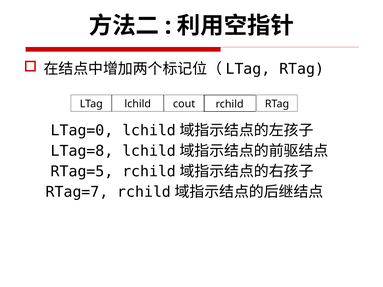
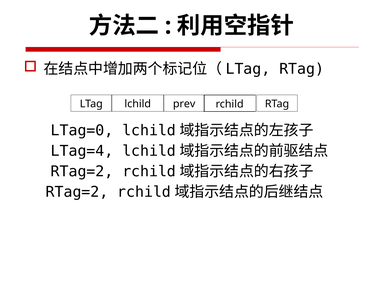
cout: cout -> prev (184, 104)
LTag=8: LTag=8 -> LTag=4 (82, 151)
RTag=5: RTag=5 -> RTag=2 (82, 172)
RTag=7: RTag=7 -> RTag=2 (77, 192)
